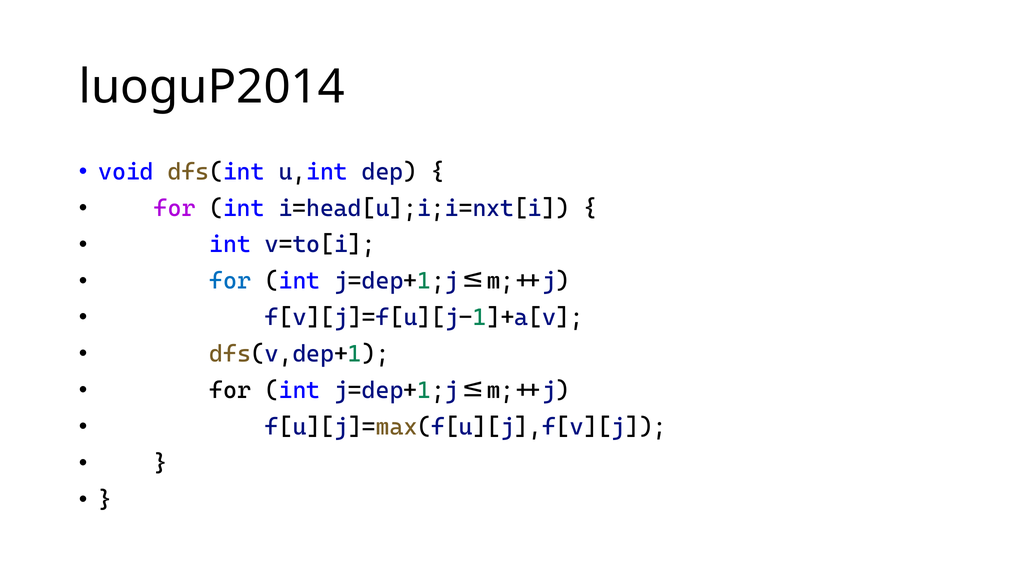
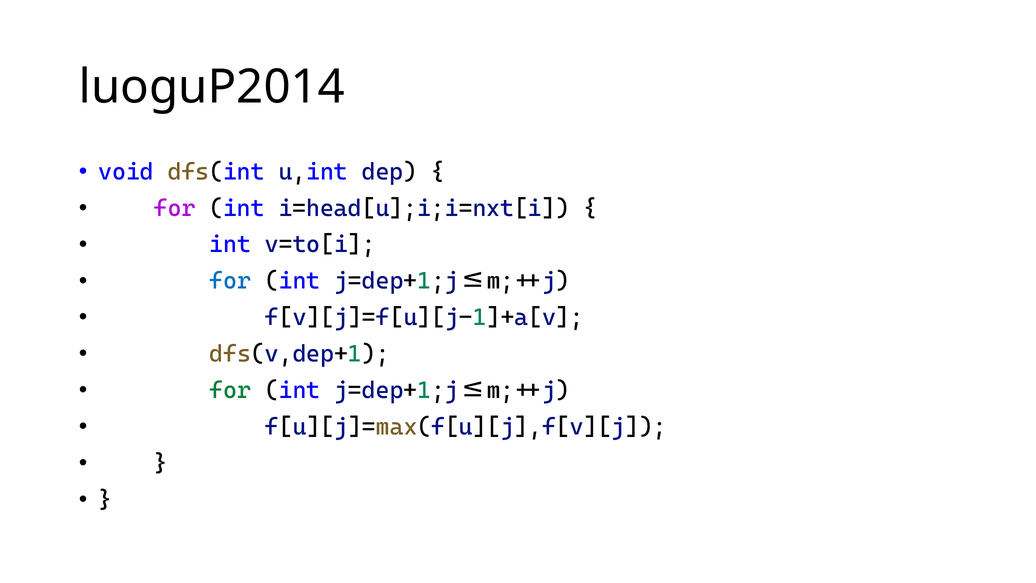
for colour: black -> green (230, 390)
